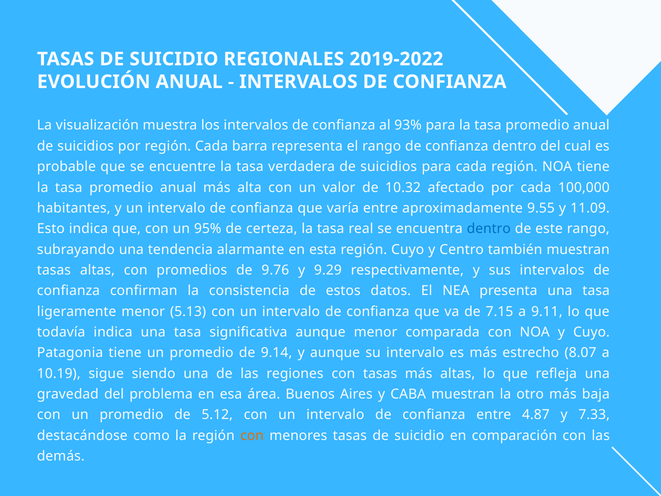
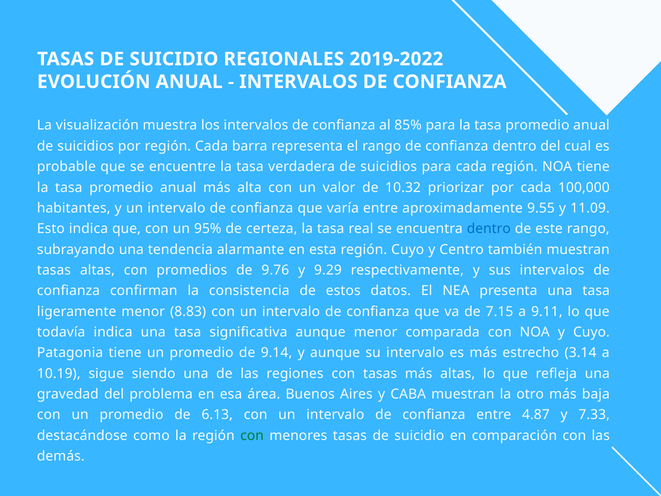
93%: 93% -> 85% (408, 125)
afectado: afectado -> priorizar (456, 187)
5.13: 5.13 -> 8.83 (188, 311)
8.07: 8.07 -> 3.14 (580, 353)
5.12: 5.12 -> 6.13 (217, 415)
con colour: orange -> green (252, 435)
